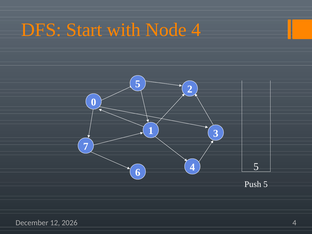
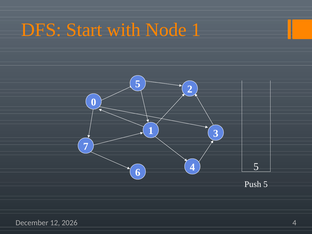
Node 4: 4 -> 1 (196, 30)
